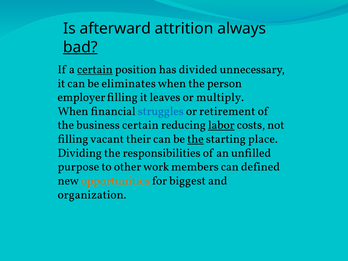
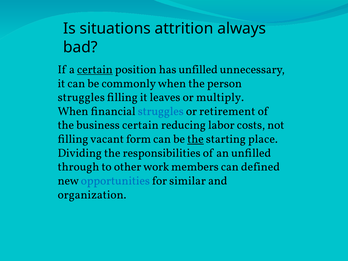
afterward: afterward -> situations (115, 29)
bad underline: present -> none (80, 47)
has divided: divided -> unfilled (198, 70)
eliminates: eliminates -> commonly (129, 83)
employer: employer -> struggles (81, 97)
labor underline: present -> none (221, 125)
their: their -> form (139, 139)
purpose: purpose -> through (78, 167)
opportunities colour: orange -> blue (115, 181)
biggest: biggest -> similar (188, 181)
